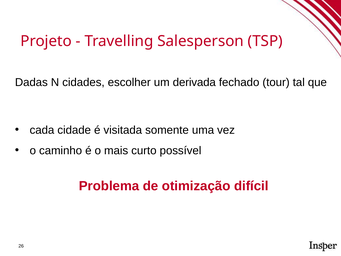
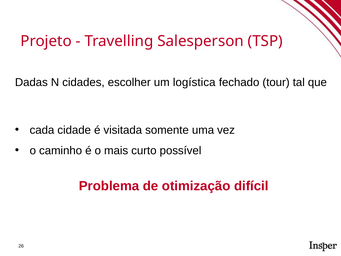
derivada: derivada -> logística (194, 82)
